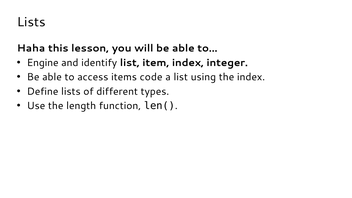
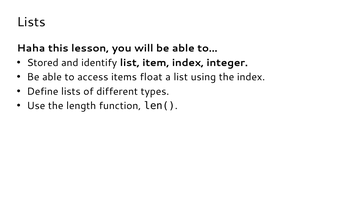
Engine: Engine -> Stored (43, 63)
code: code -> float (151, 77)
